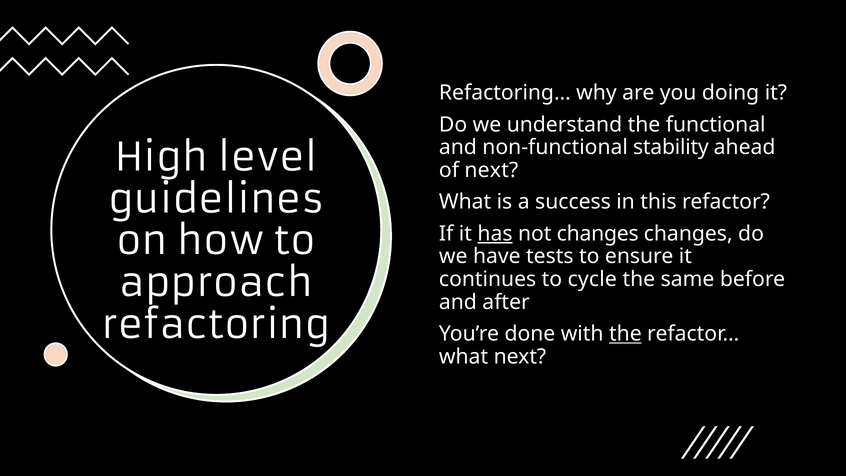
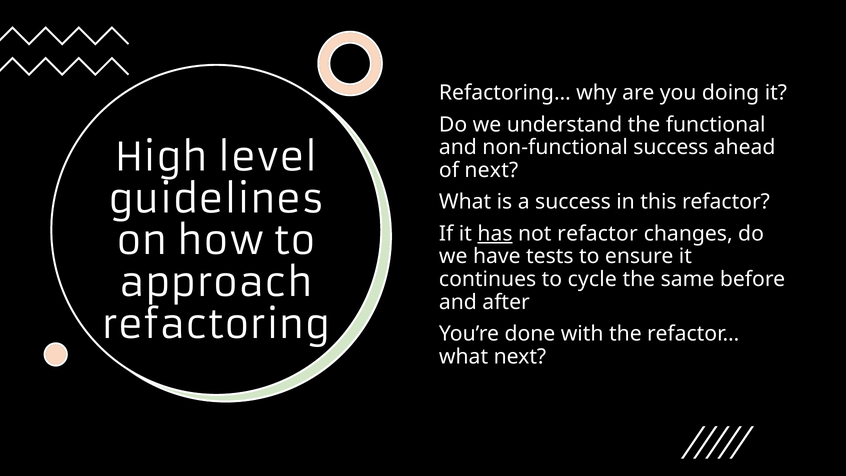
non-functional stability: stability -> success (671, 147)
not changes: changes -> refactor (598, 234)
the underline: present -> none (625, 334)
